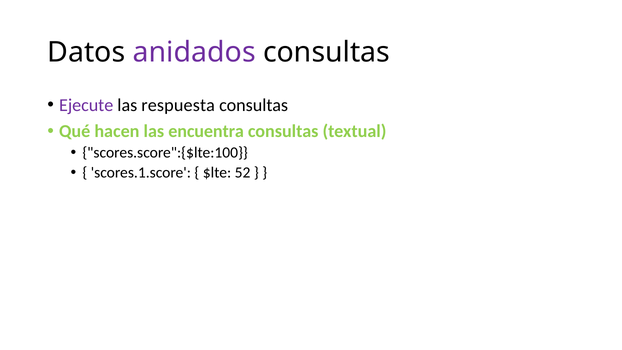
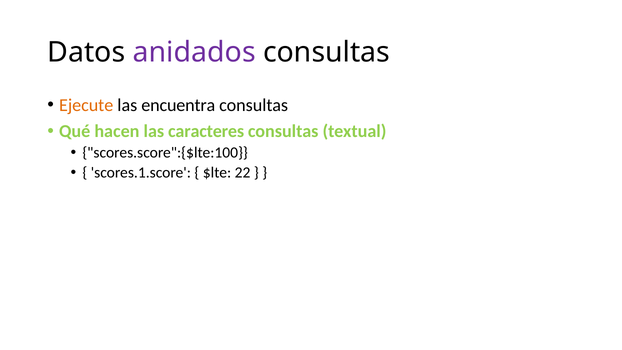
Ejecute colour: purple -> orange (86, 105)
respuesta: respuesta -> encuentra (178, 105)
encuentra: encuentra -> caracteres (206, 131)
52: 52 -> 22 (243, 173)
